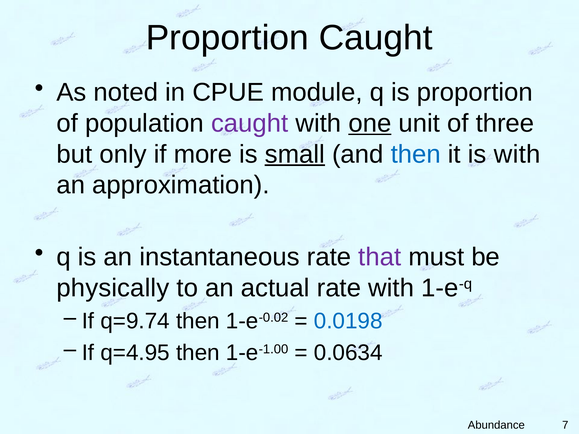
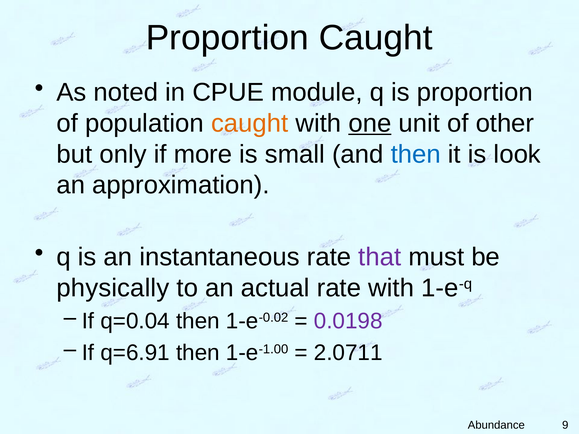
caught colour: purple -> orange (250, 123)
three: three -> other (505, 123)
small underline: present -> none (295, 154)
is with: with -> look (517, 154)
q=9.74: q=9.74 -> q=0.04 (135, 321)
0.0198 colour: blue -> purple (348, 321)
q=4.95: q=4.95 -> q=6.91 (135, 353)
0.0634: 0.0634 -> 2.0711 (348, 353)
7: 7 -> 9 (565, 425)
